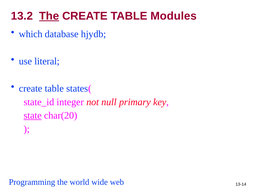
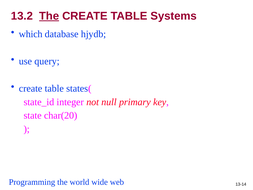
Modules: Modules -> Systems (174, 16)
literal: literal -> query (47, 61)
state underline: present -> none (33, 115)
